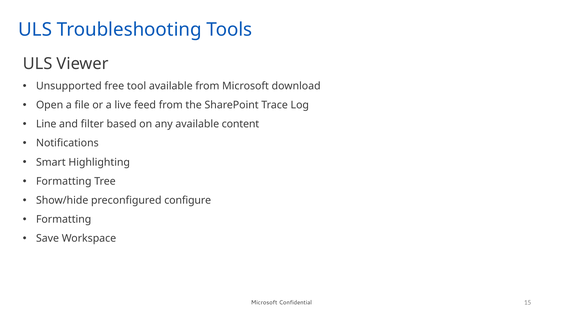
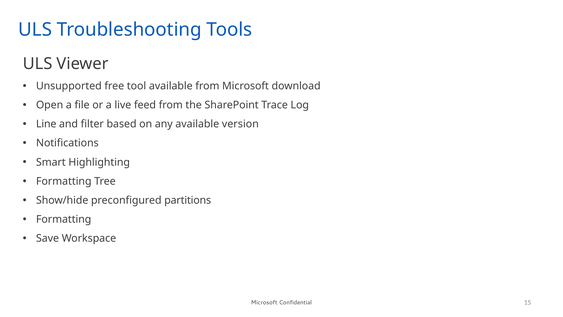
content: content -> version (240, 124)
configure: configure -> partitions (188, 200)
